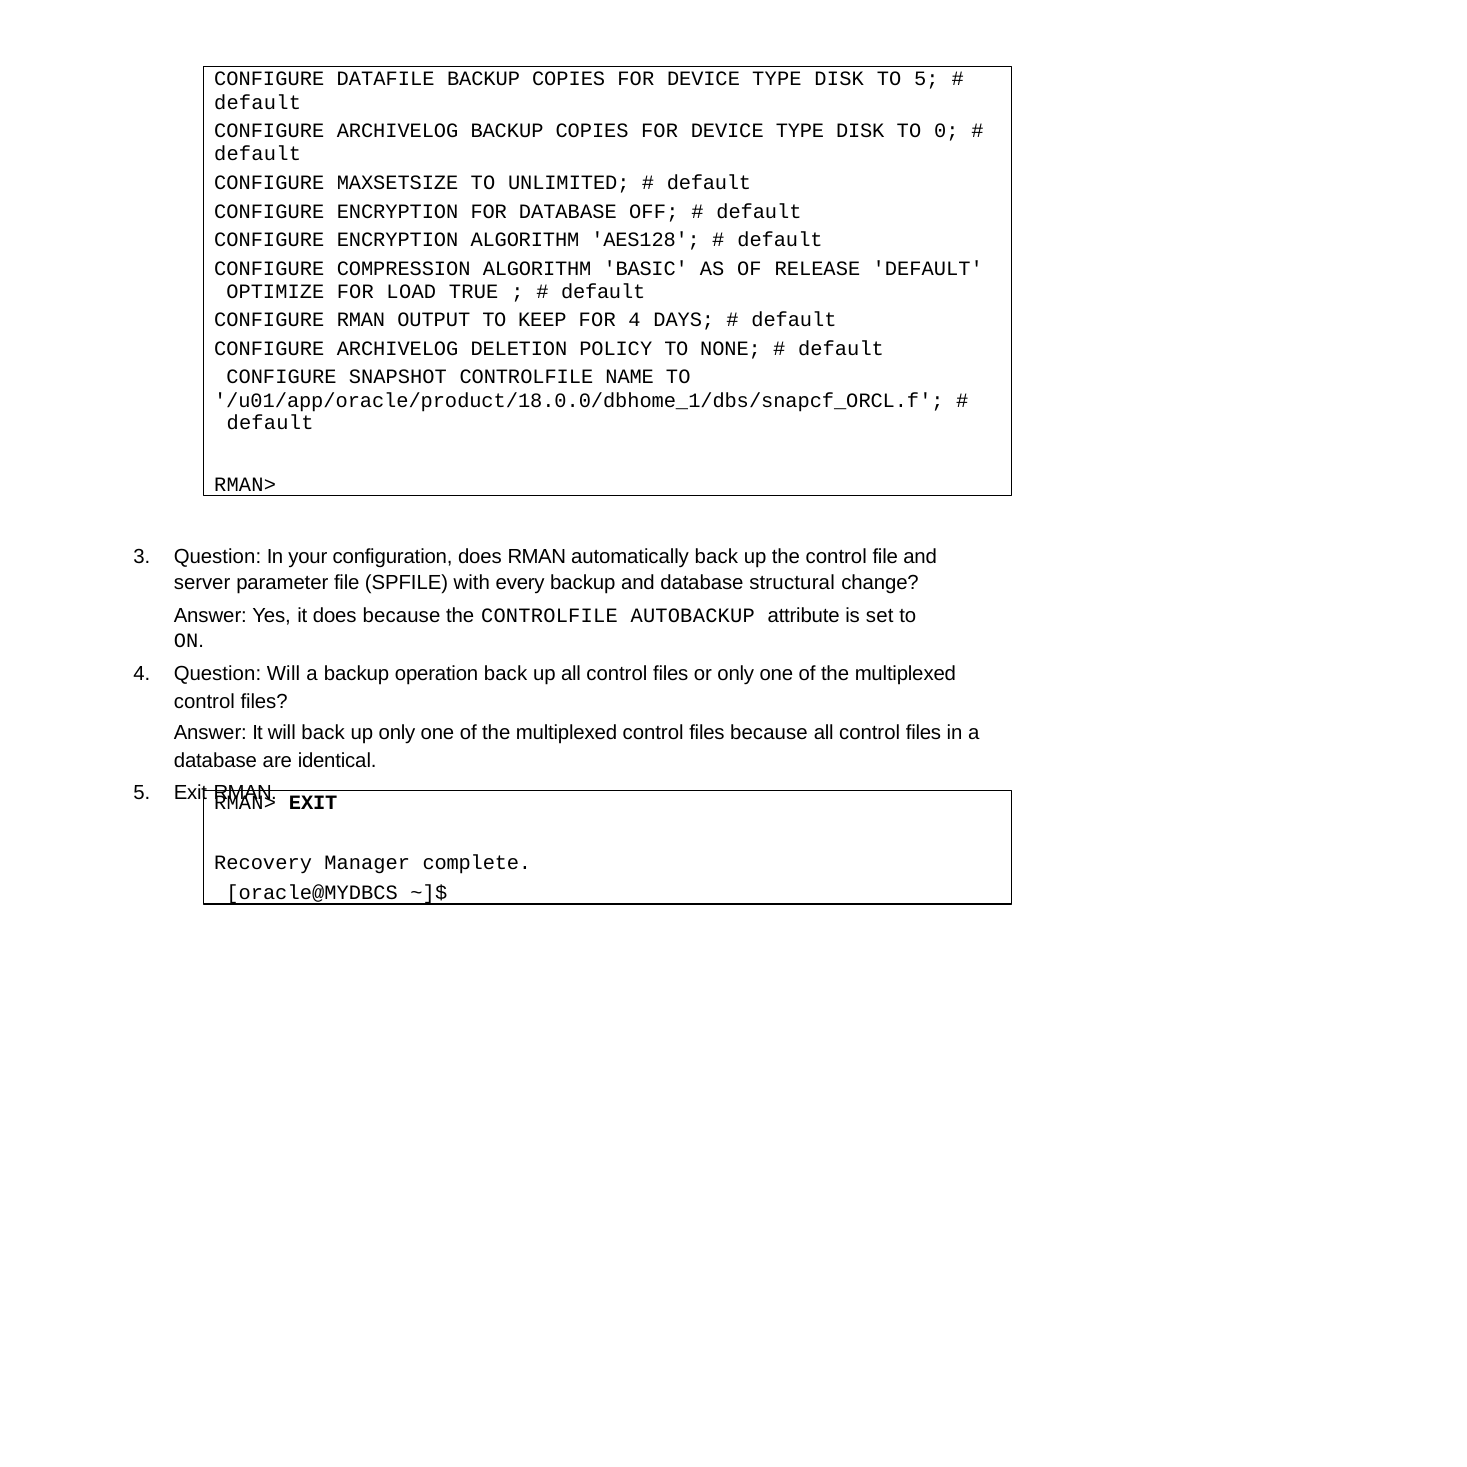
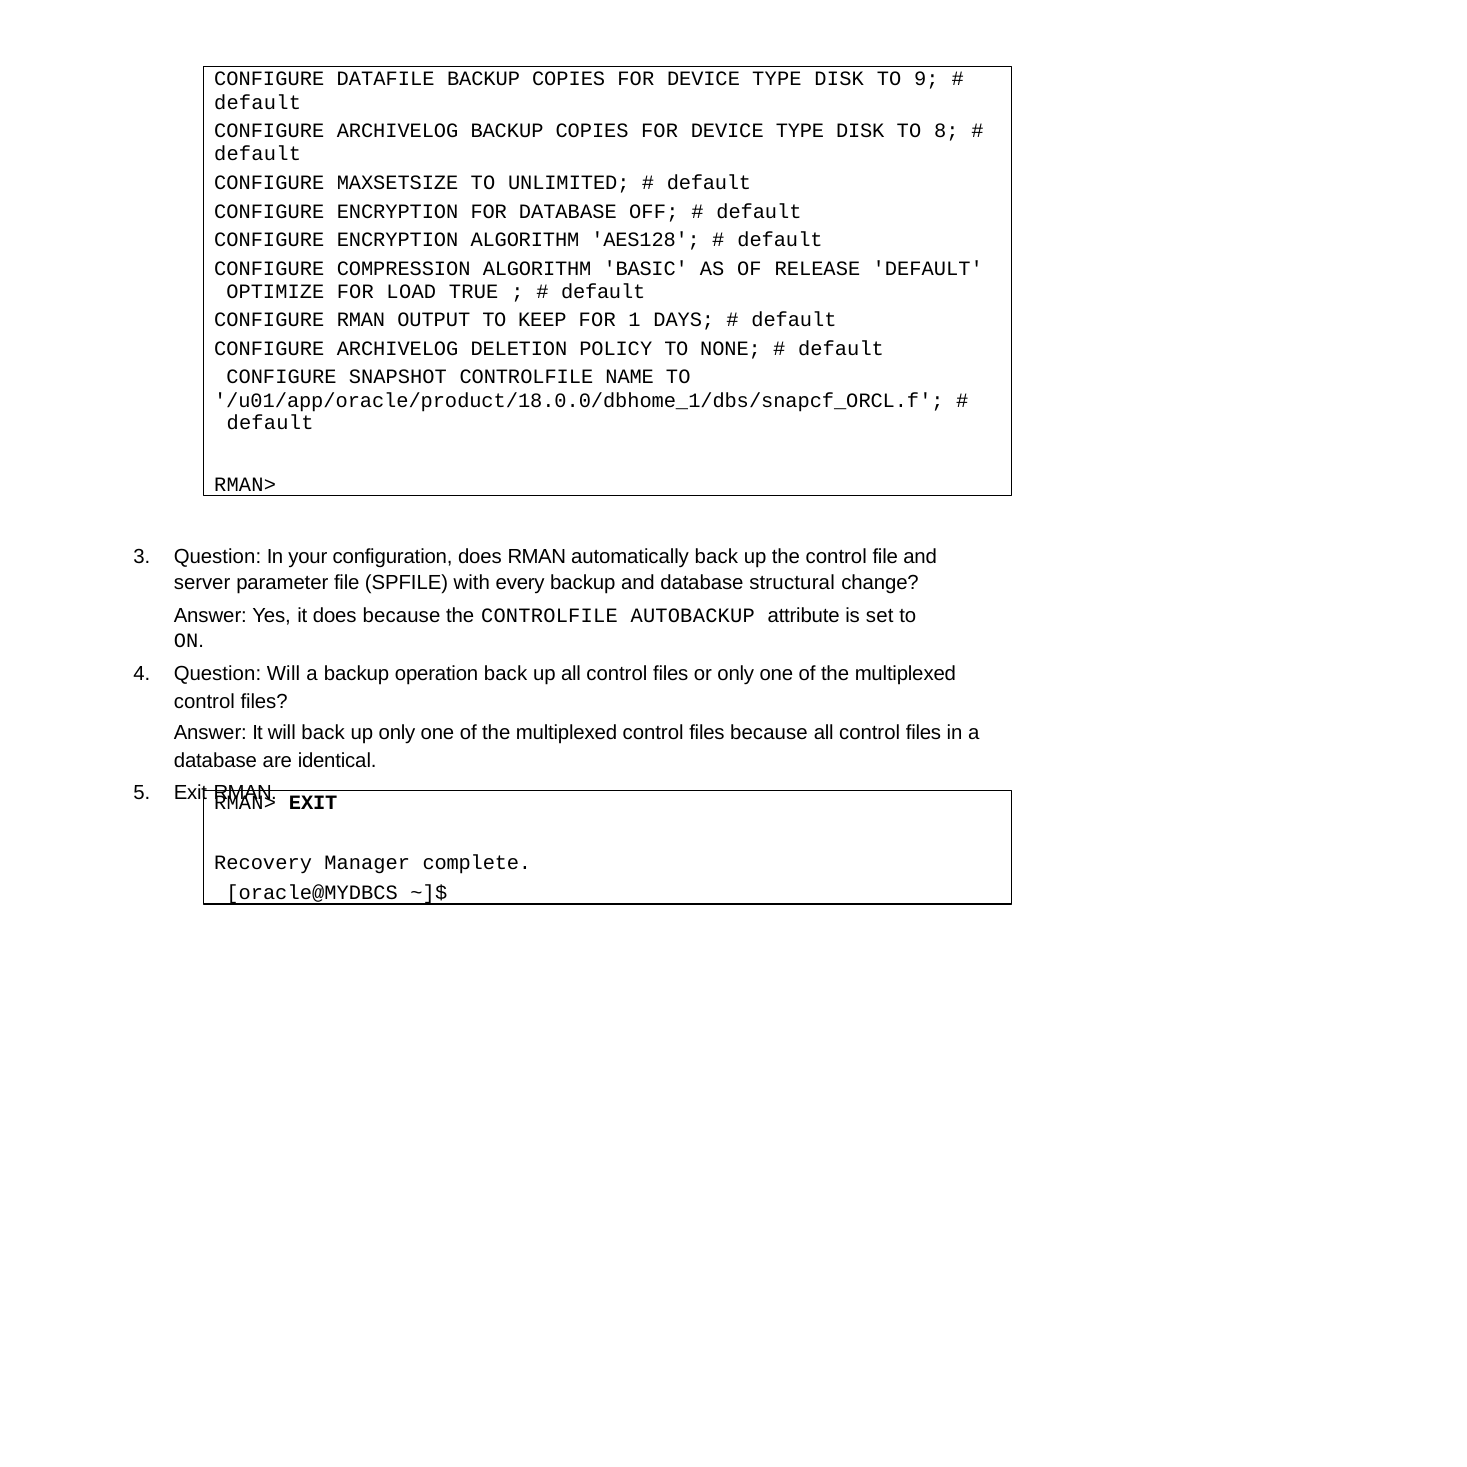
TO 5: 5 -> 9 (926, 79)
0: 0 -> 8 (946, 130)
FOR 4: 4 -> 1 (635, 320)
